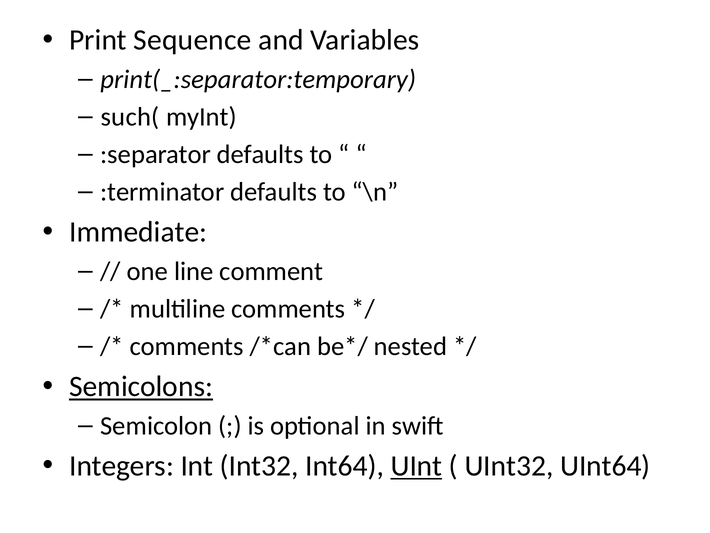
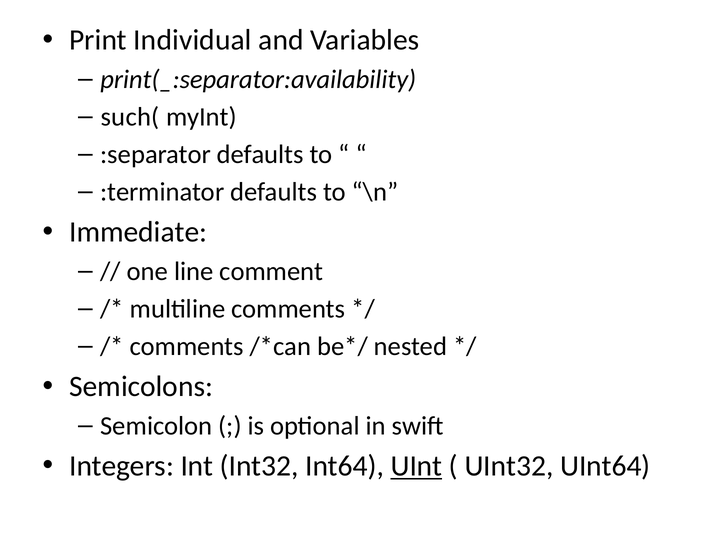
Sequence: Sequence -> Individual (193, 40)
print(_:separator:temporary: print(_:separator:temporary -> print(_:separator:availability (258, 79)
Semicolons underline: present -> none (141, 386)
